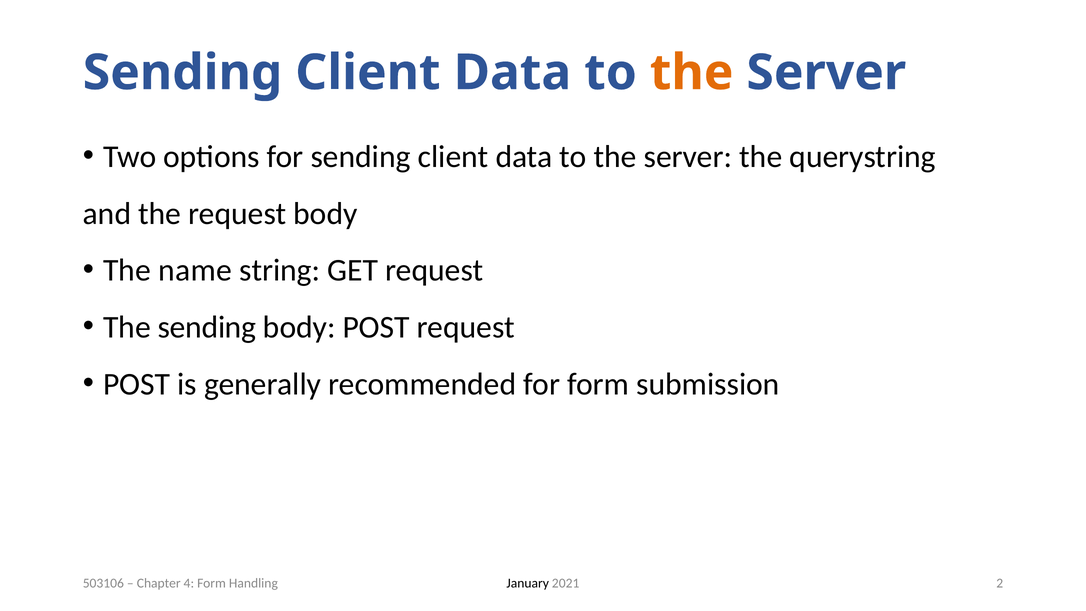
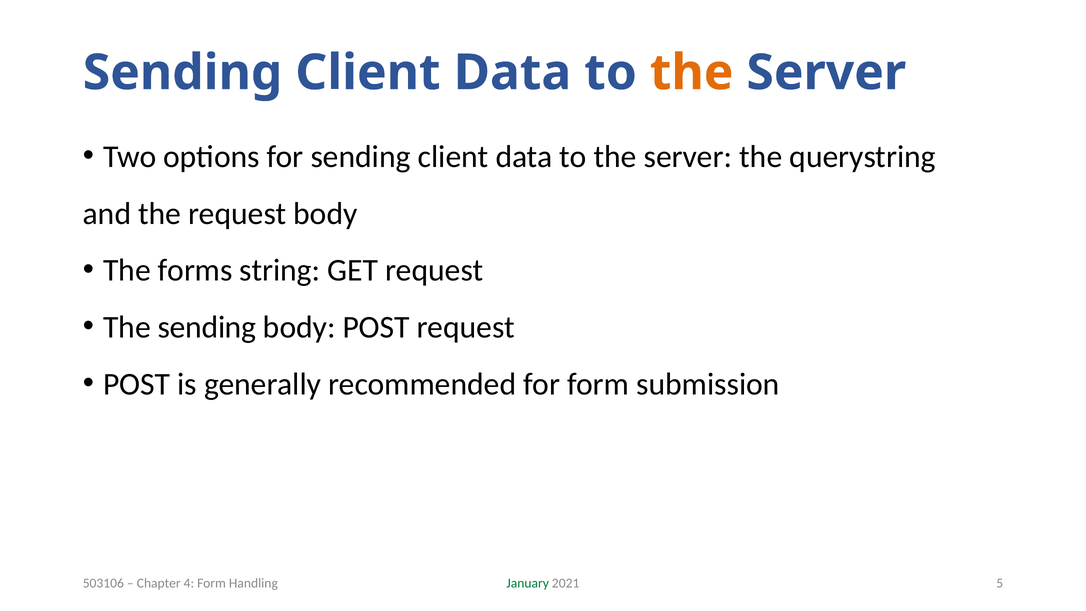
name: name -> forms (195, 270)
January colour: black -> green (528, 583)
2: 2 -> 5 (1000, 583)
